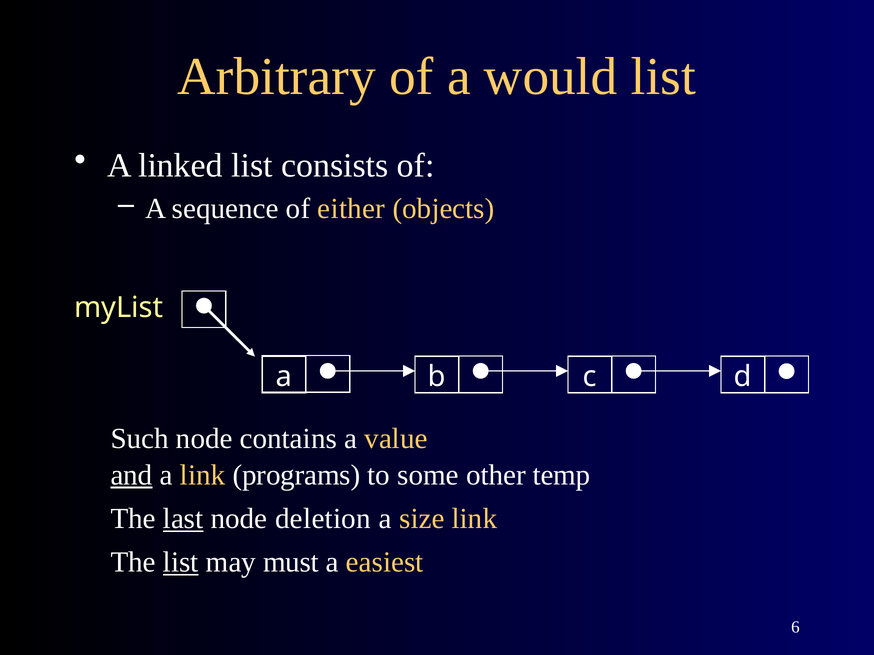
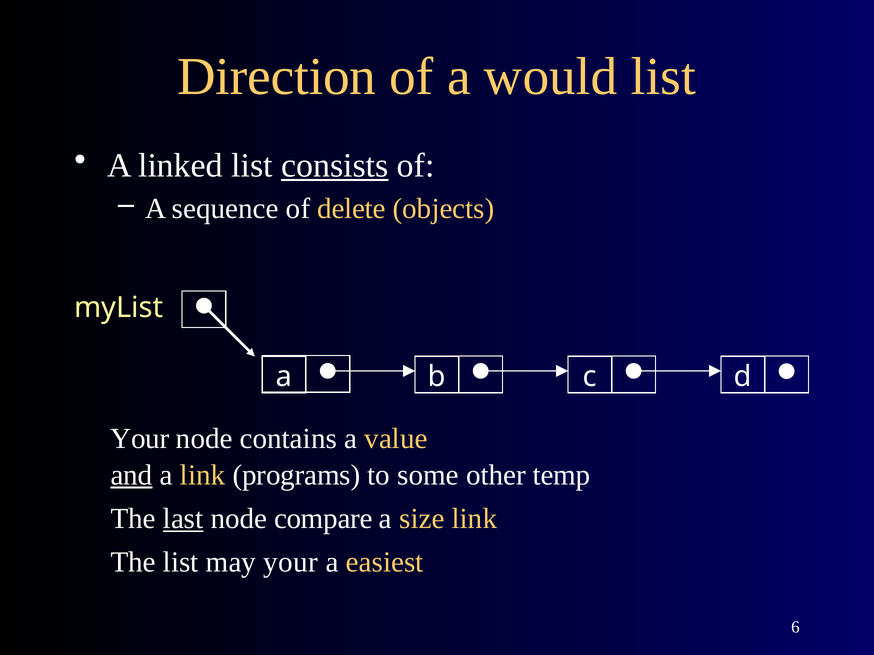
Arbitrary: Arbitrary -> Direction (277, 77)
consists underline: none -> present (335, 166)
either: either -> delete (352, 209)
Such: Such -> Your (140, 439)
deletion: deletion -> compare (323, 519)
list underline: present -> none (181, 563)
may must: must -> your (291, 563)
